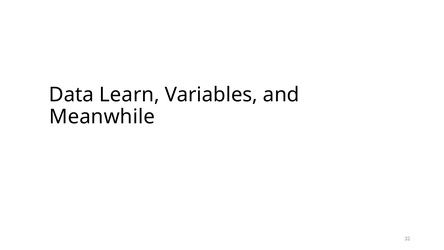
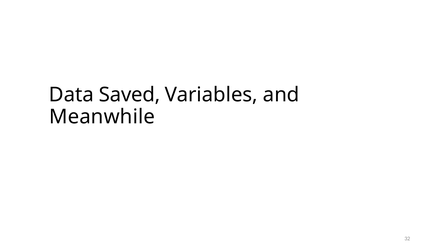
Learn: Learn -> Saved (130, 95)
